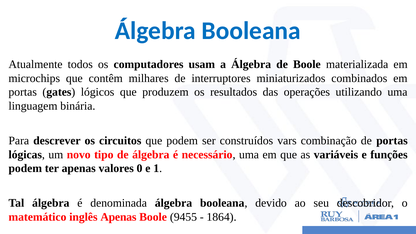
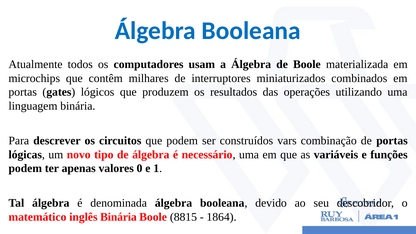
inglês Apenas: Apenas -> Binária (118, 217)
9455: 9455 -> 8815 (183, 217)
